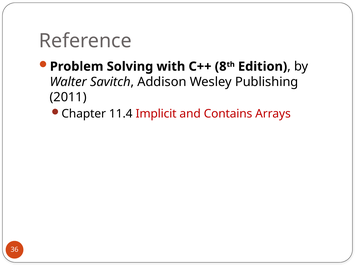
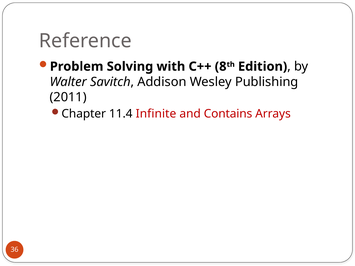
Implicit: Implicit -> Infinite (156, 114)
